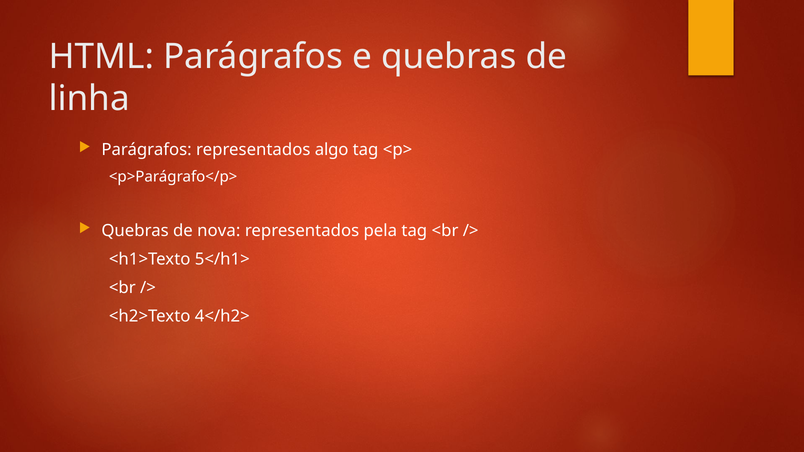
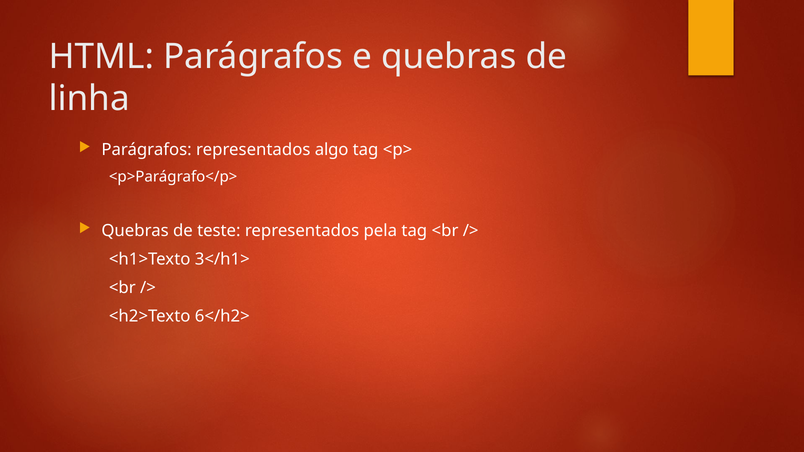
nova: nova -> teste (219, 231)
5</h1>: 5</h1> -> 3</h1> (222, 260)
4</h2>: 4</h2> -> 6</h2> (222, 317)
